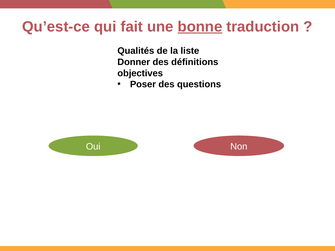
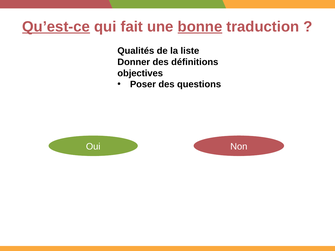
Qu’est-ce underline: none -> present (56, 27)
